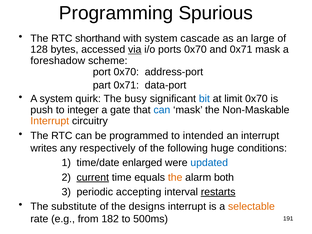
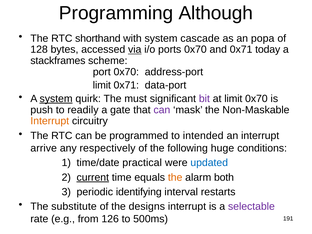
Spurious: Spurious -> Although (216, 13)
large: large -> popa (263, 38)
0x71 mask: mask -> today (268, 50)
foreshadow: foreshadow -> stackframes (58, 61)
part: part -> limit (102, 85)
system underline: none -> present (56, 99)
busy: busy -> must (136, 99)
bit colour: blue -> purple (204, 99)
integer: integer -> readily (83, 110)
can colour: blue -> purple (162, 110)
writes: writes -> arrive (44, 148)
enlarged: enlarged -> practical (142, 163)
accepting: accepting -> identifying (139, 192)
restarts underline: present -> none (218, 192)
selectable colour: orange -> purple (251, 206)
182: 182 -> 126 (110, 219)
